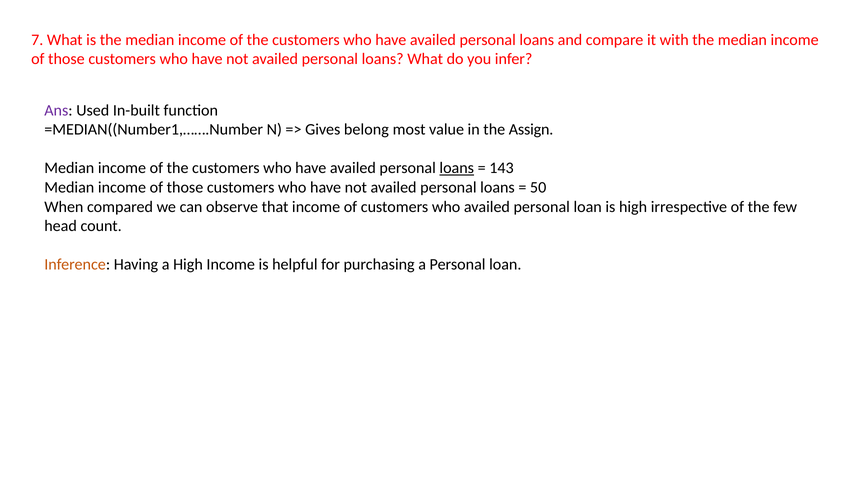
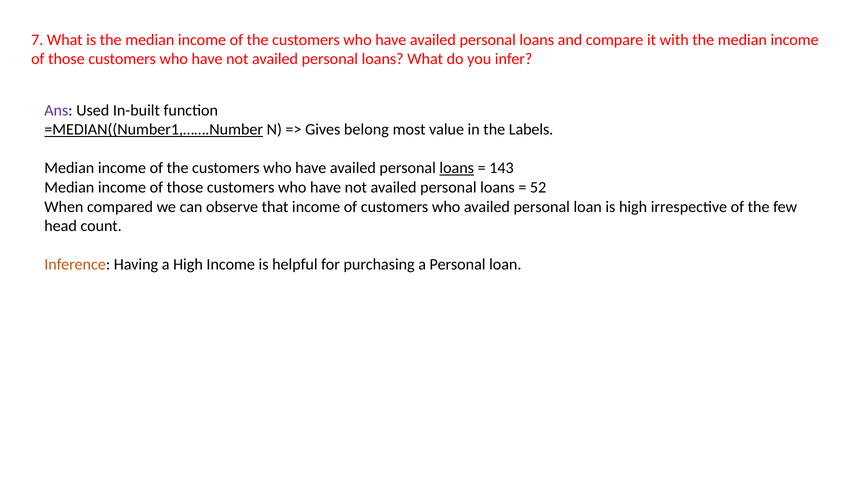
=MEDIAN((Number1,…….Number underline: none -> present (154, 130)
Assign: Assign -> Labels (531, 130)
50: 50 -> 52 (538, 188)
